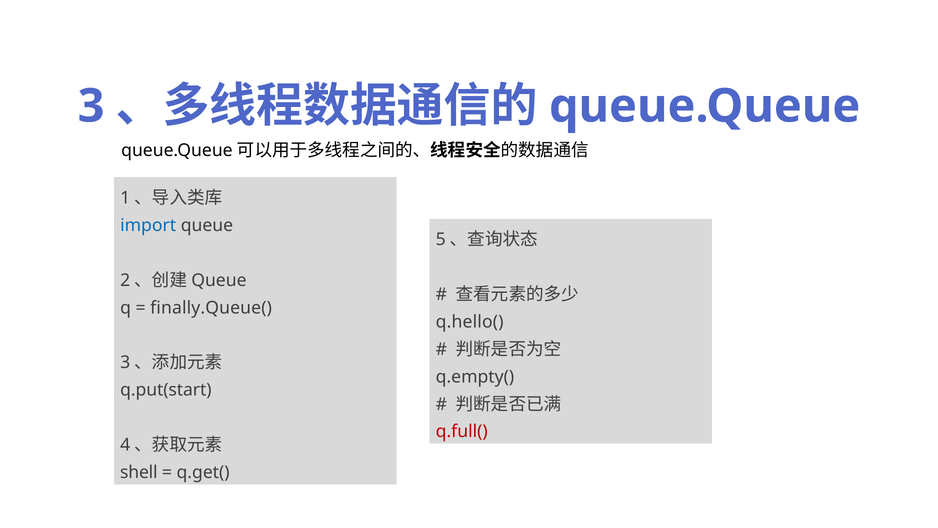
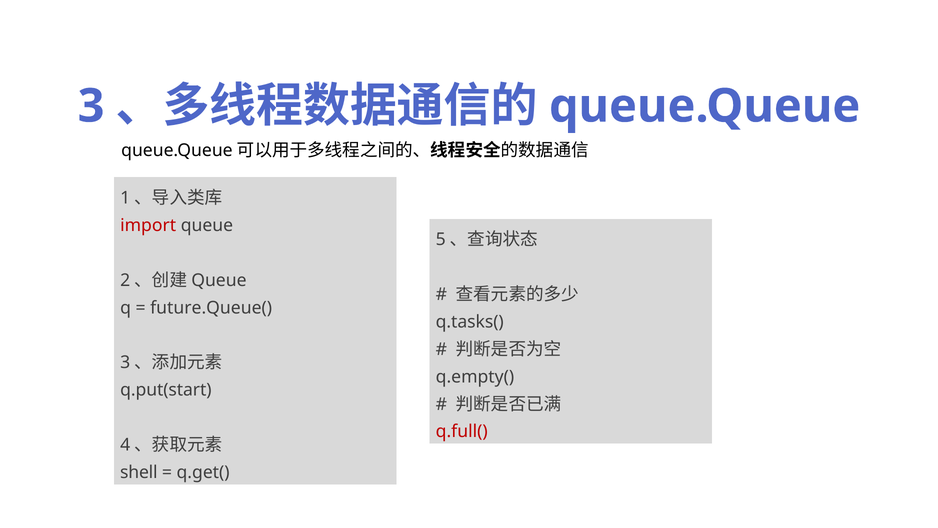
import colour: blue -> red (148, 225)
finally.Queue(: finally.Queue( -> future.Queue( (211, 308)
q.hello(: q.hello( -> q.tasks( (470, 322)
